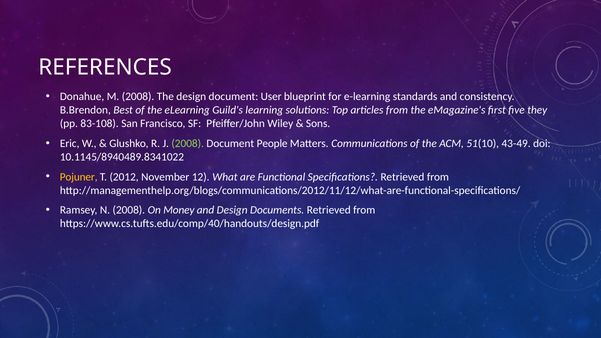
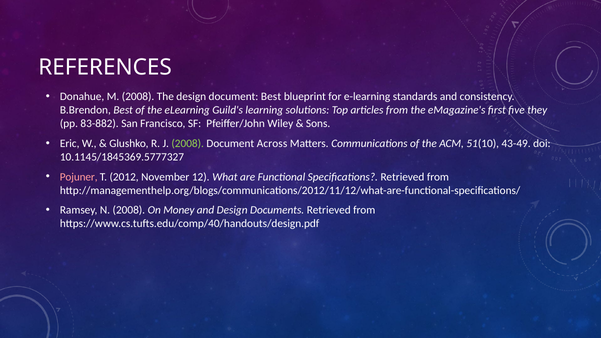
document User: User -> Best (271, 97)
83-108: 83-108 -> 83-882 (100, 124)
People: People -> Across (272, 144)
10.1145/8940489.8341022: 10.1145/8940489.8341022 -> 10.1145/1845369.5777327 (122, 157)
Pojuner colour: yellow -> pink (79, 177)
